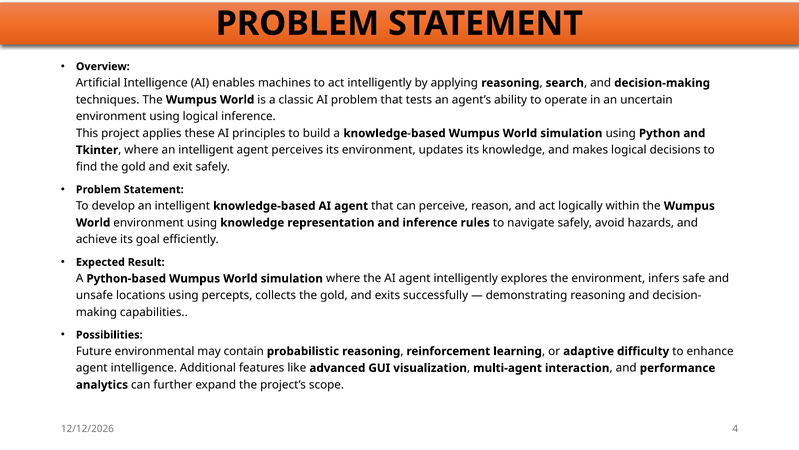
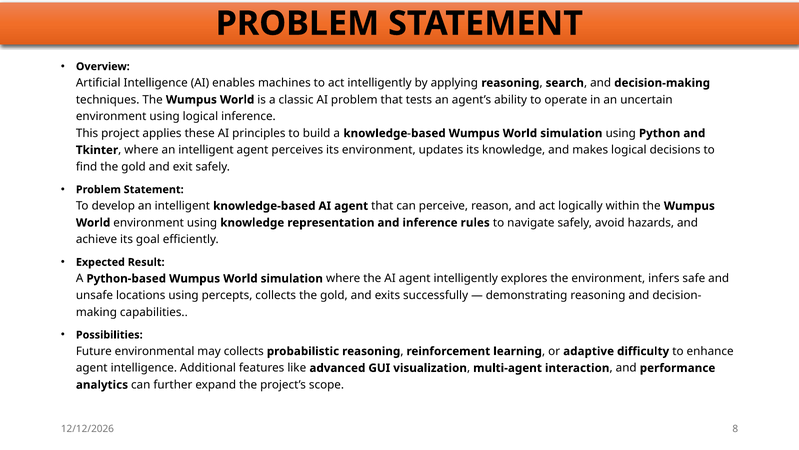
may contain: contain -> collects (244, 351)
4: 4 -> 8 (735, 428)
